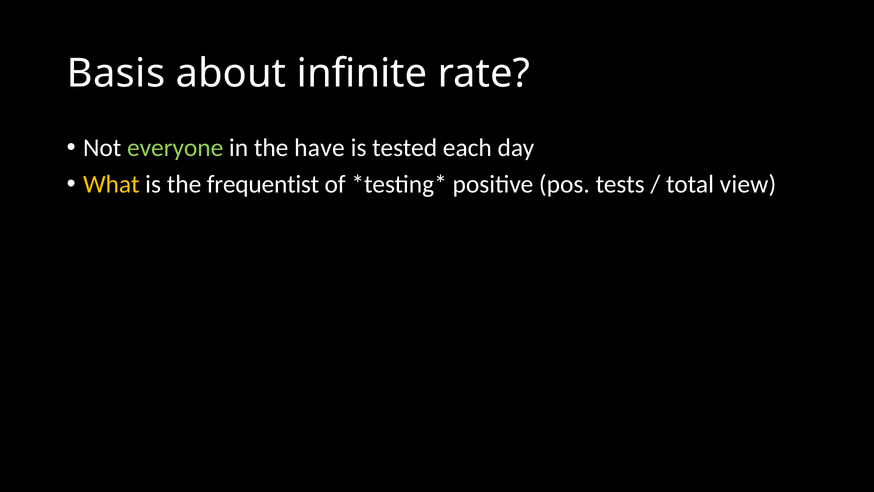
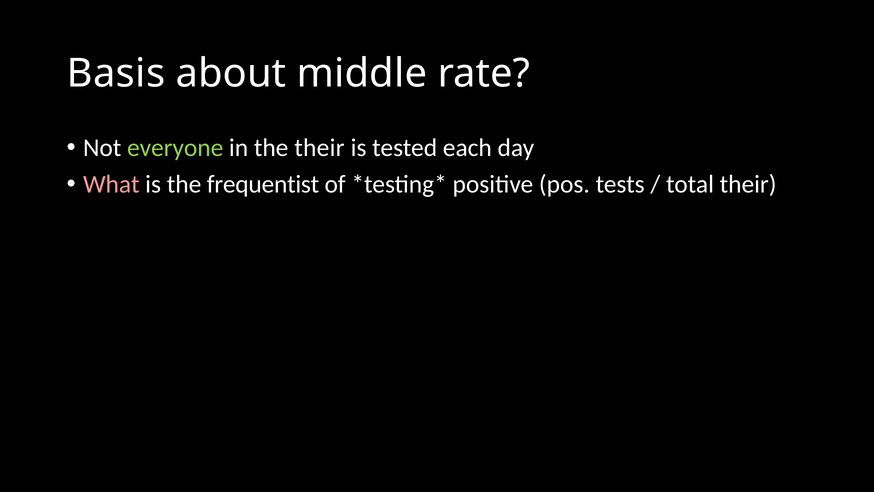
infinite: infinite -> middle (362, 73)
the have: have -> their (319, 148)
What colour: yellow -> pink (111, 184)
total view: view -> their (748, 184)
